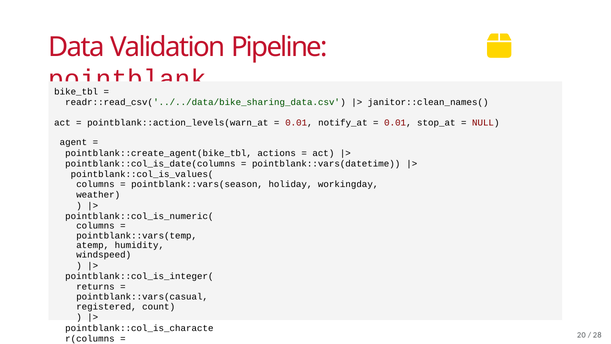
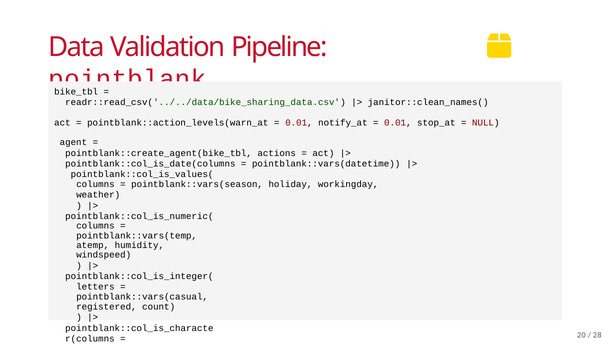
returns: returns -> letters (95, 286)
